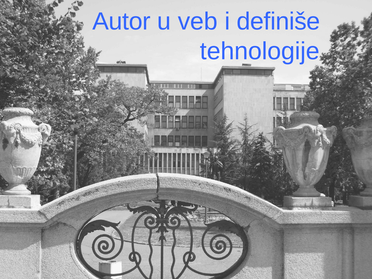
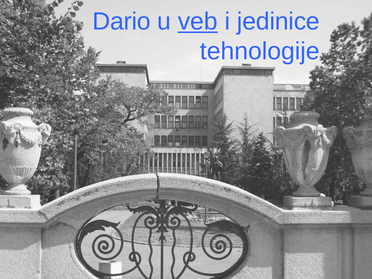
Autor: Autor -> Dario (122, 21)
veb underline: none -> present (198, 21)
definiše: definiše -> jedinice (278, 21)
